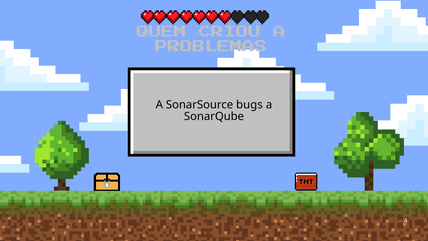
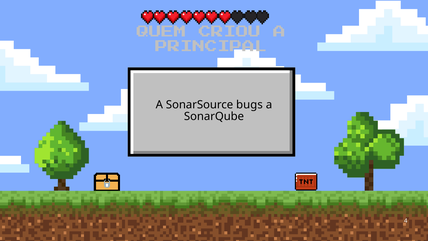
PROBLEMAS: PROBLEMAS -> PRINCIPAL (211, 49)
